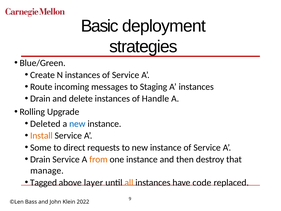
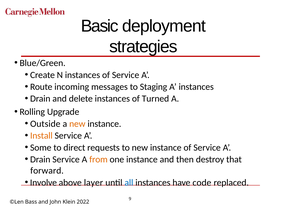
Handle: Handle -> Turned (155, 99)
Deleted: Deleted -> Outside (45, 124)
new colour: blue -> orange (77, 124)
manage: manage -> forward (47, 170)
Tagged: Tagged -> Involve (43, 182)
all colour: orange -> blue (129, 182)
